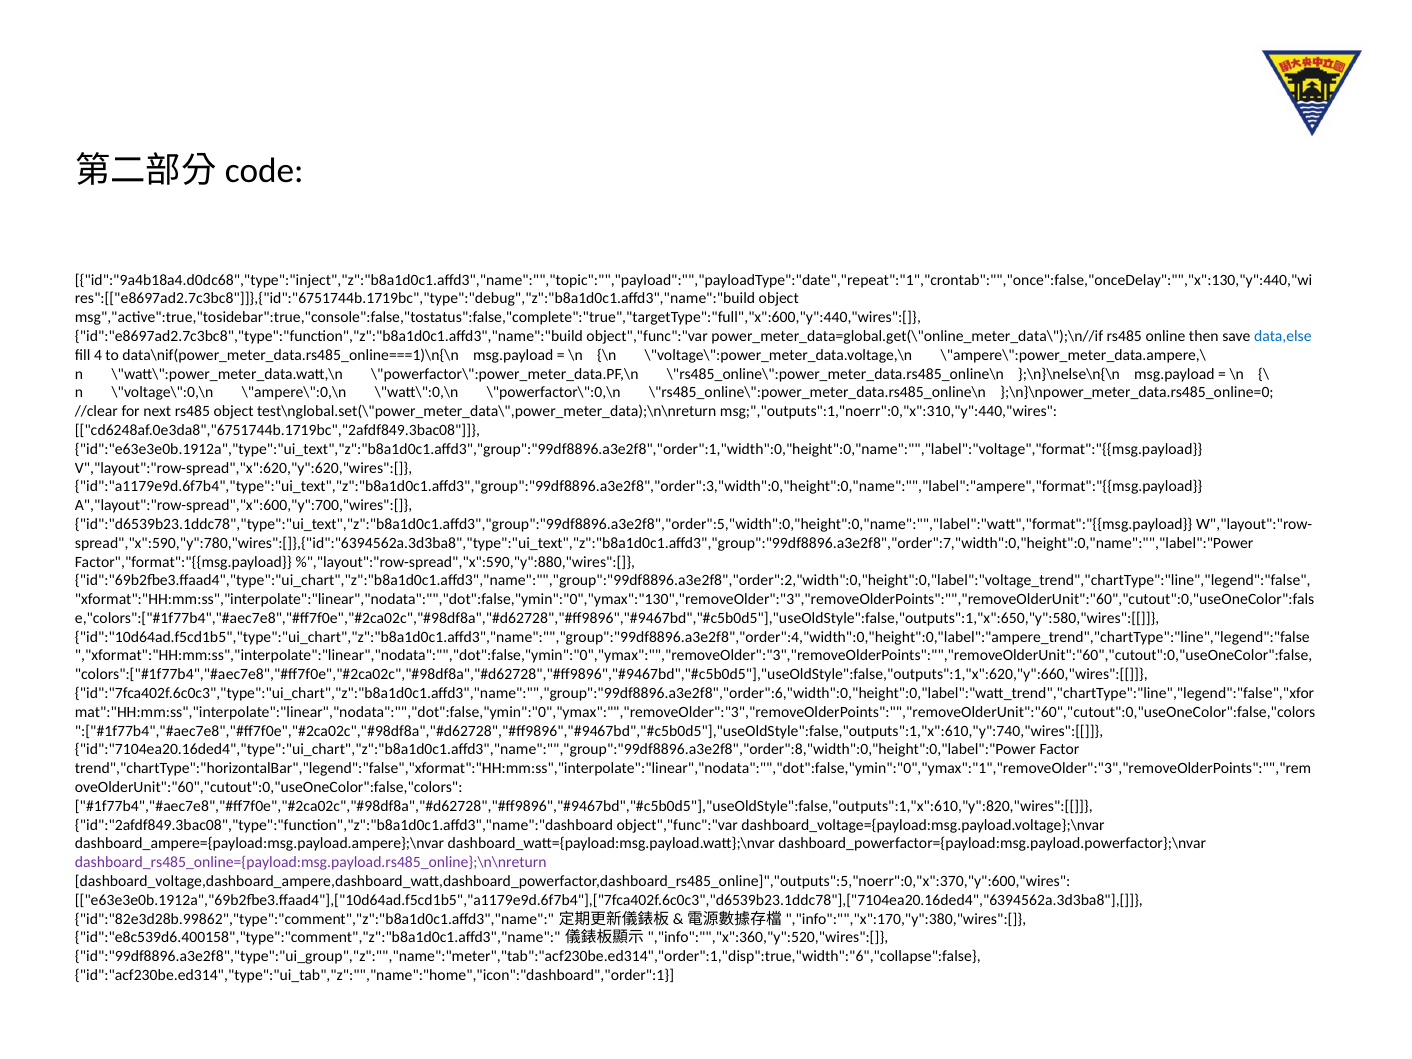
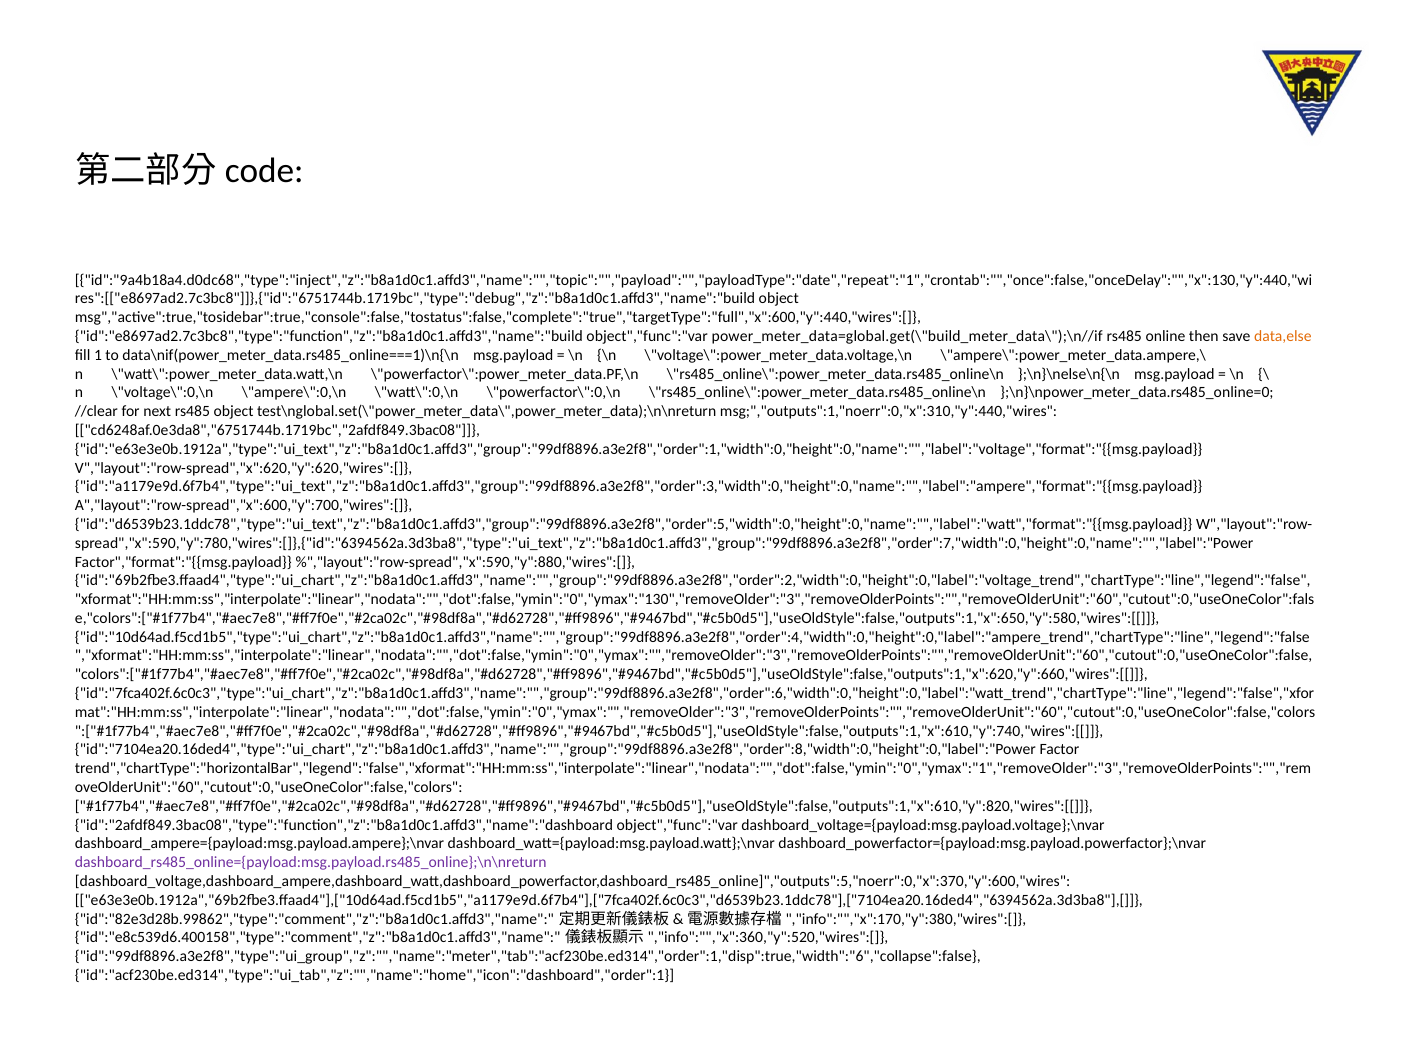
power_meter_data=global.get(\"online_meter_data\");\n//if: power_meter_data=global.get(\"online_meter_data\");\n//if -> power_meter_data=global.get(\"build_meter_data\");\n//if (907, 336)
data,else colour: blue -> orange (1283, 336)
4: 4 -> 1 (98, 355)
